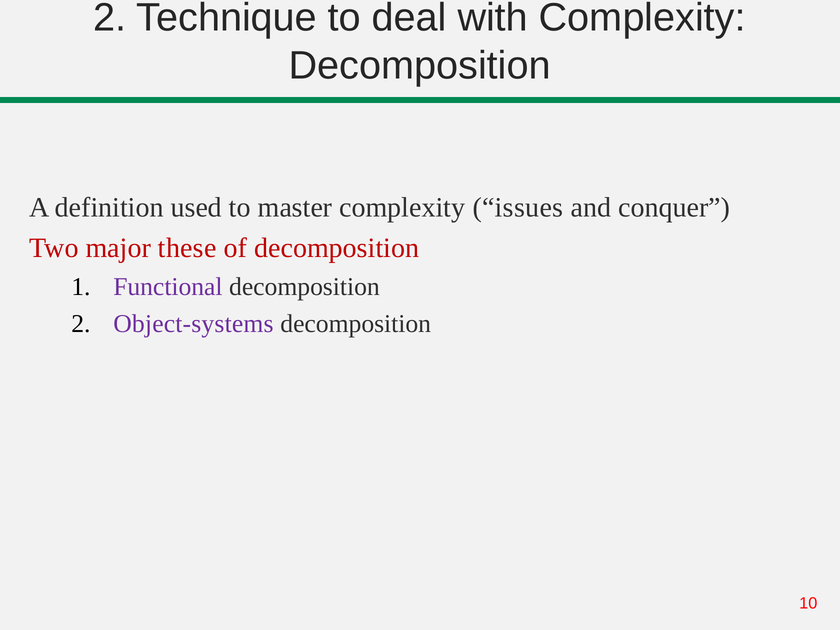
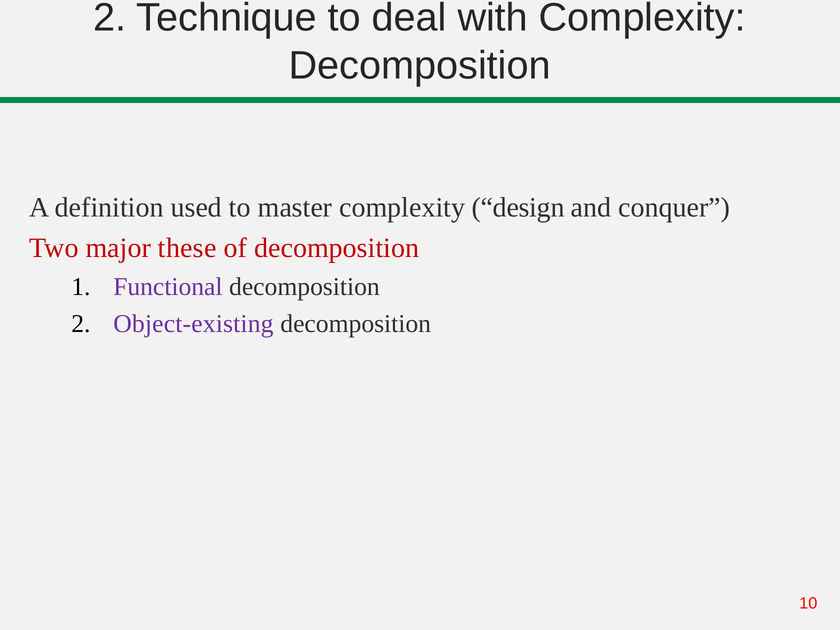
issues: issues -> design (518, 208)
Object-systems: Object-systems -> Object-existing (193, 324)
